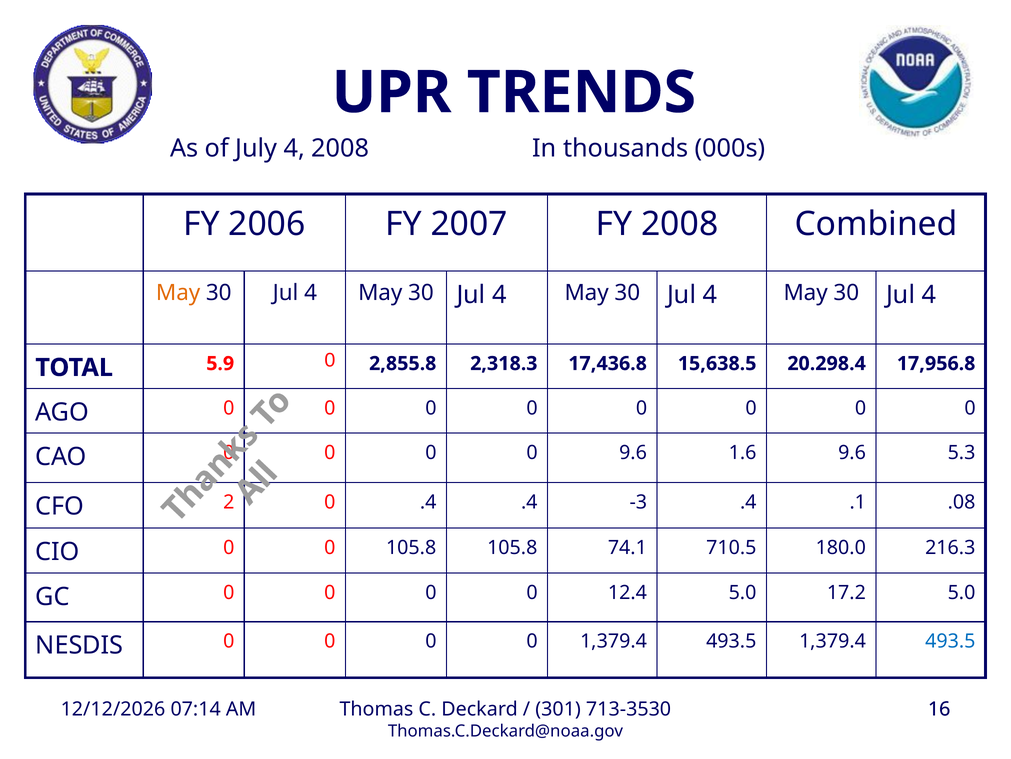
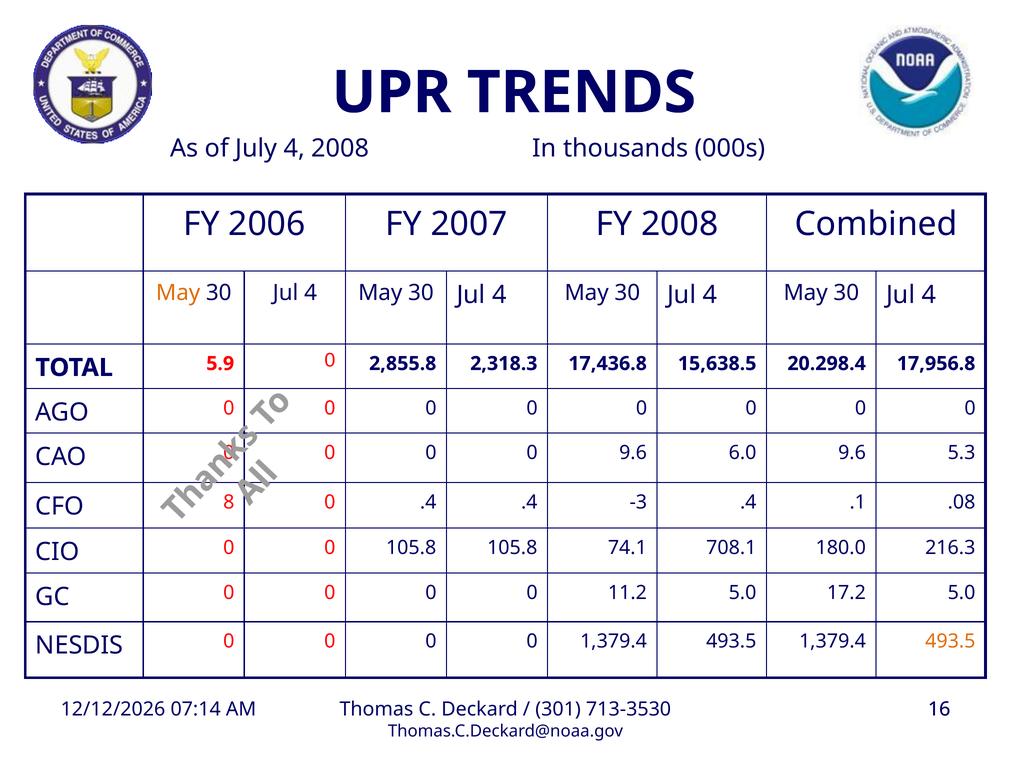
1.6: 1.6 -> 6.0 (743, 452)
2: 2 -> 8 (229, 502)
710.5: 710.5 -> 708.1 (731, 547)
12.4: 12.4 -> 11.2 (627, 592)
493.5 colour: blue -> orange (950, 641)
